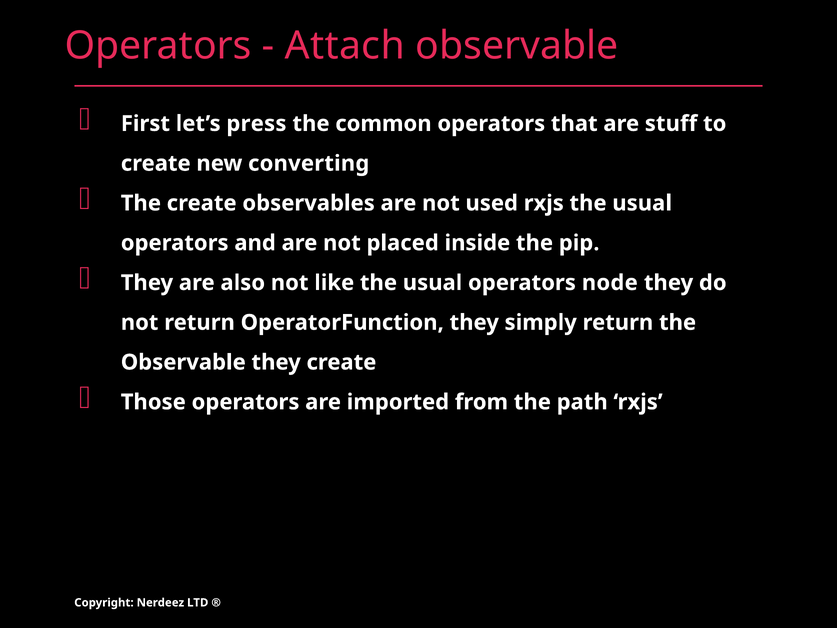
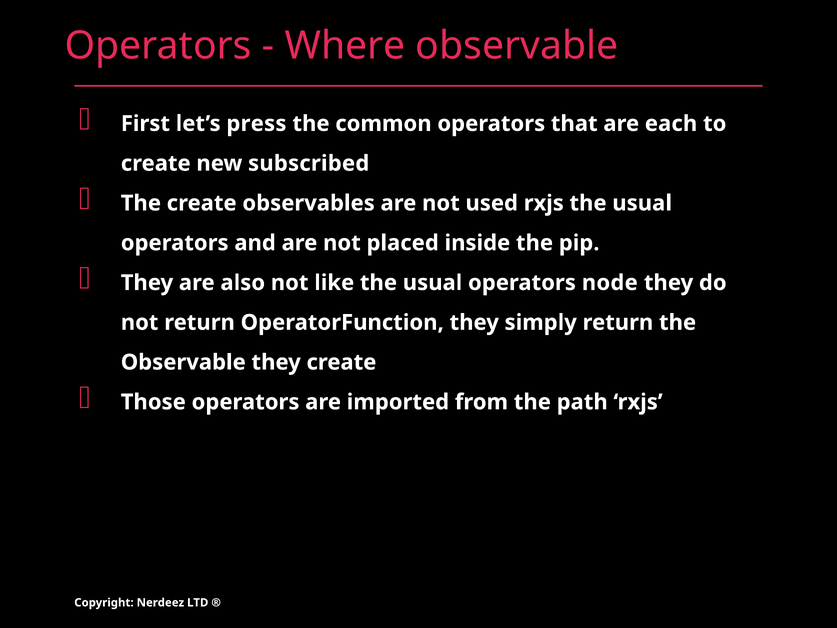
Attach: Attach -> Where (345, 46)
stuff: stuff -> each (671, 124)
converting: converting -> subscribed (309, 163)
